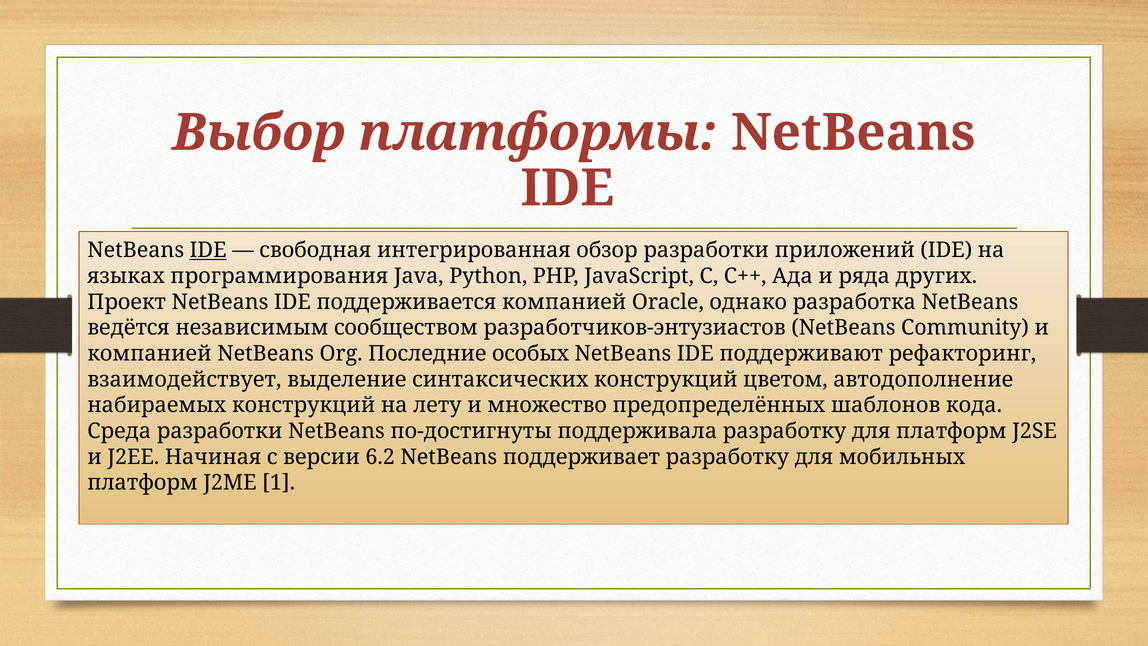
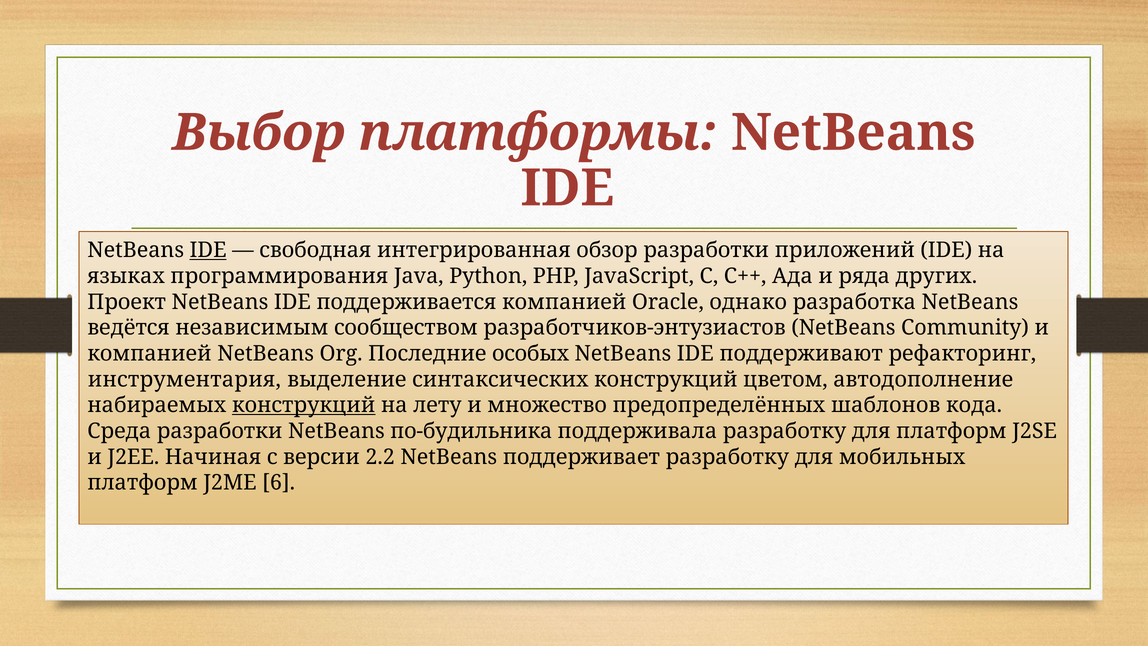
взаимодействует: взаимодействует -> инструментария (184, 379)
конструкций underline: none -> present (304, 405)
по-достигнуты: по-достигнуты -> по-будильника (471, 431)
6.2: 6.2 -> 2.2 (380, 457)
1: 1 -> 6 (279, 483)
